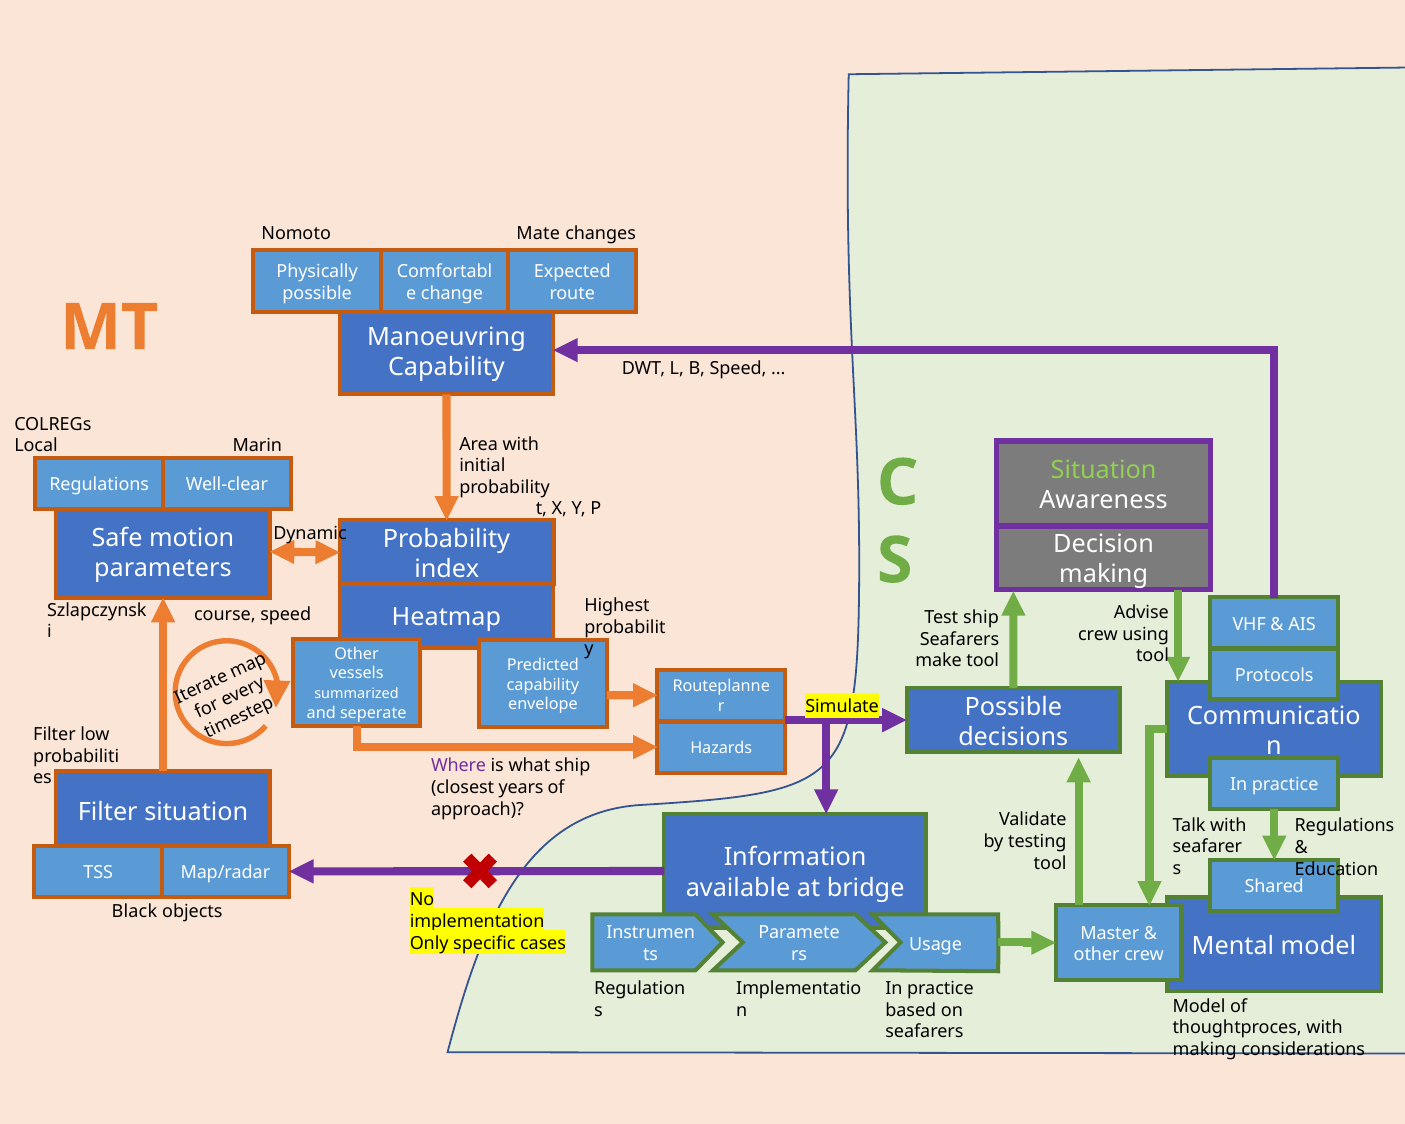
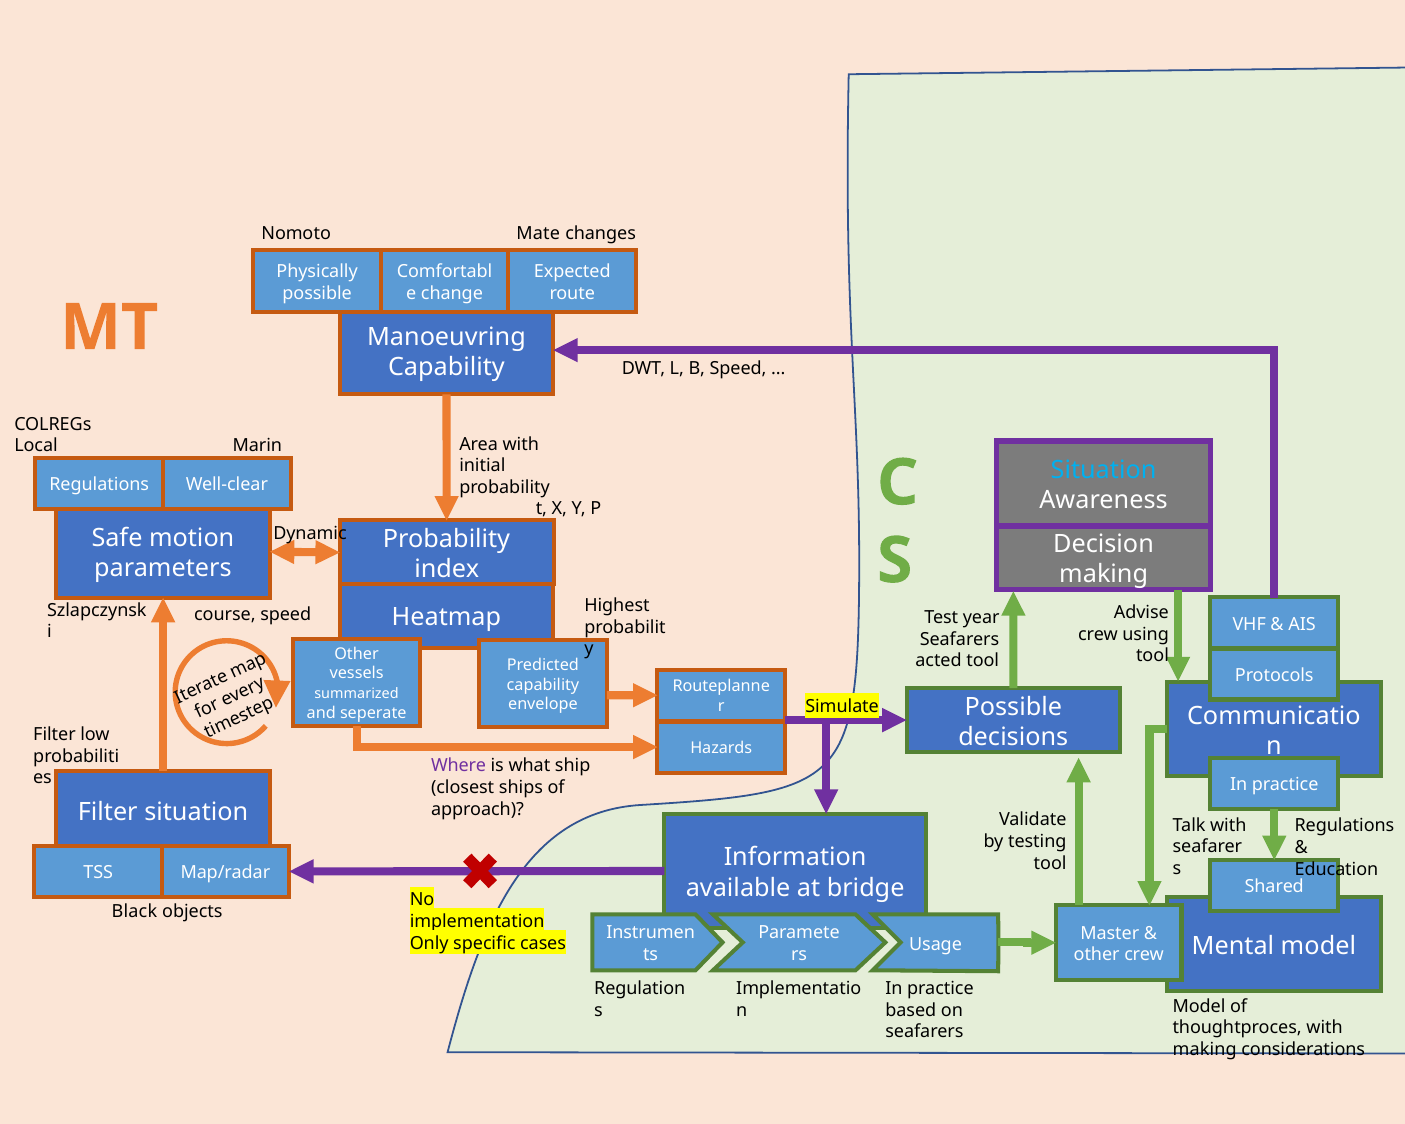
Situation colour: light green -> light blue (1104, 470)
Test ship: ship -> year (981, 617)
make: make -> acted (939, 660)
years: years -> ships (521, 787)
